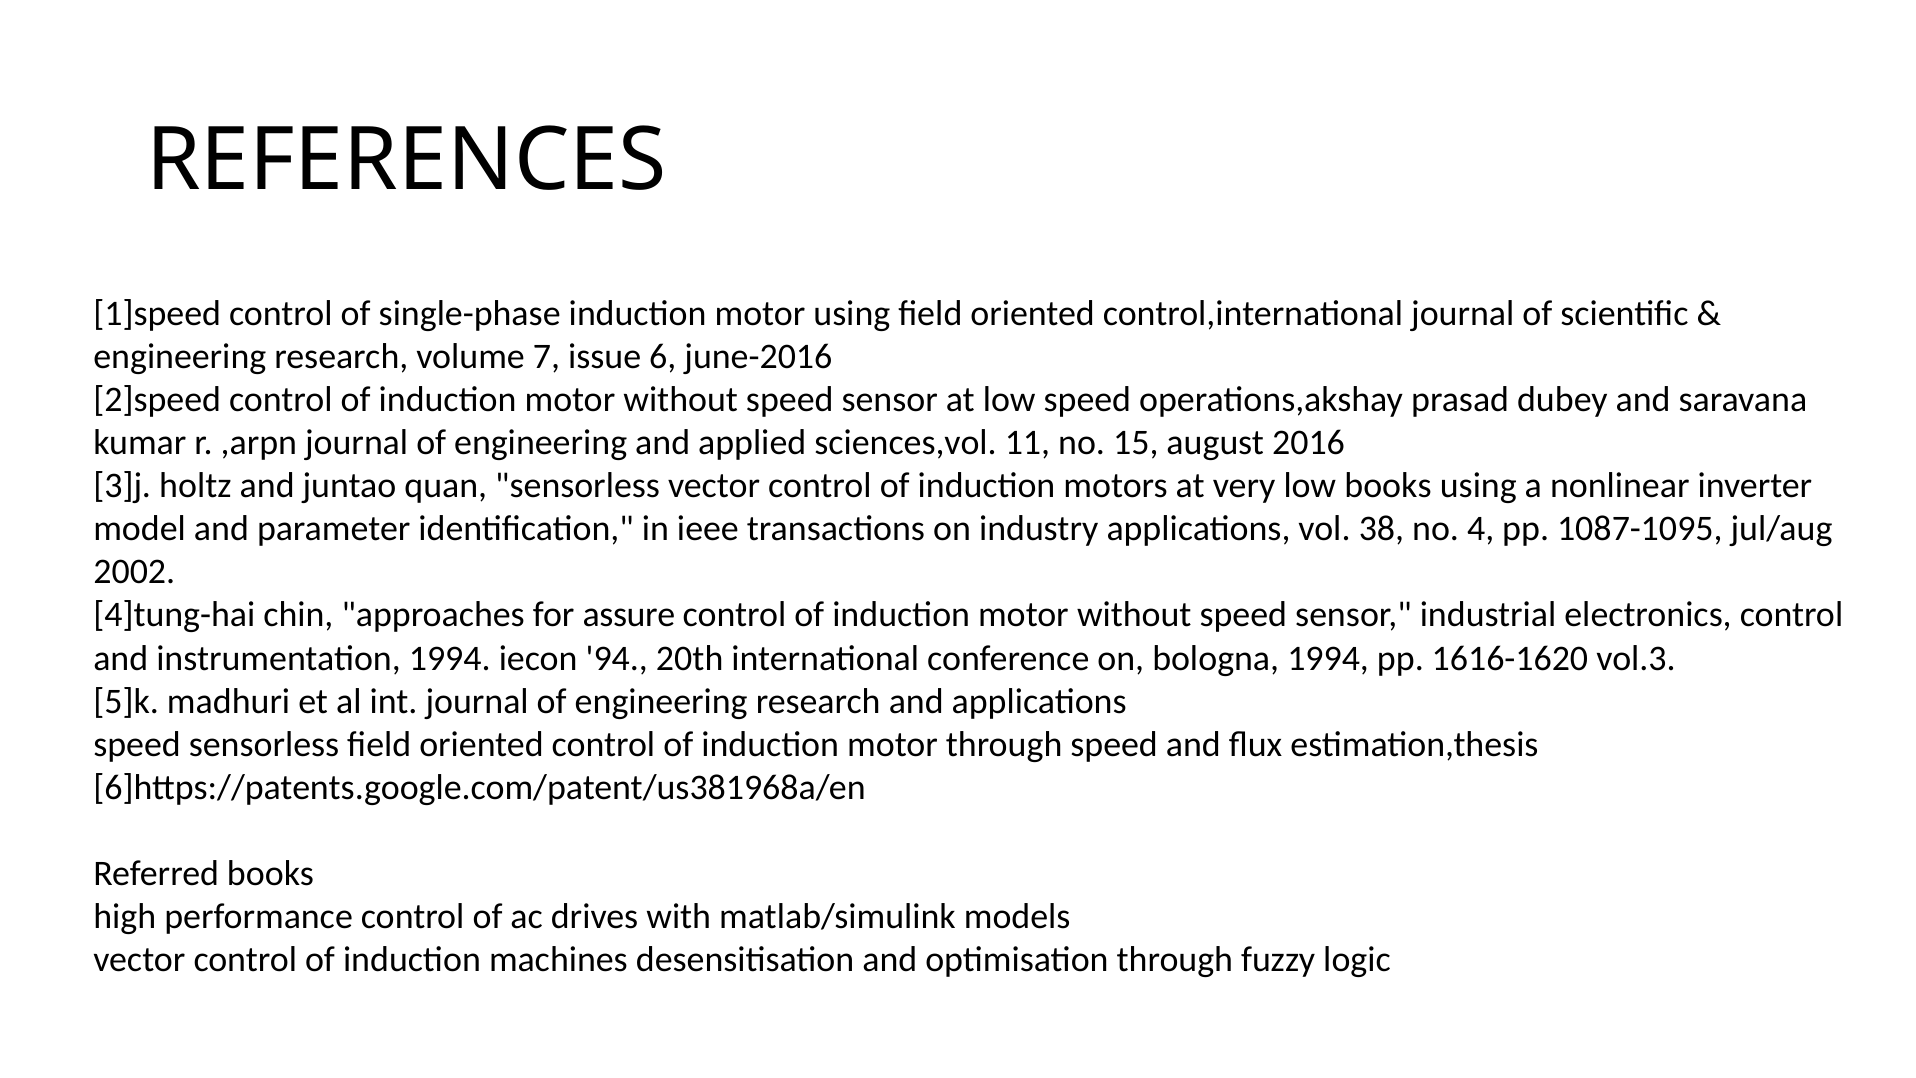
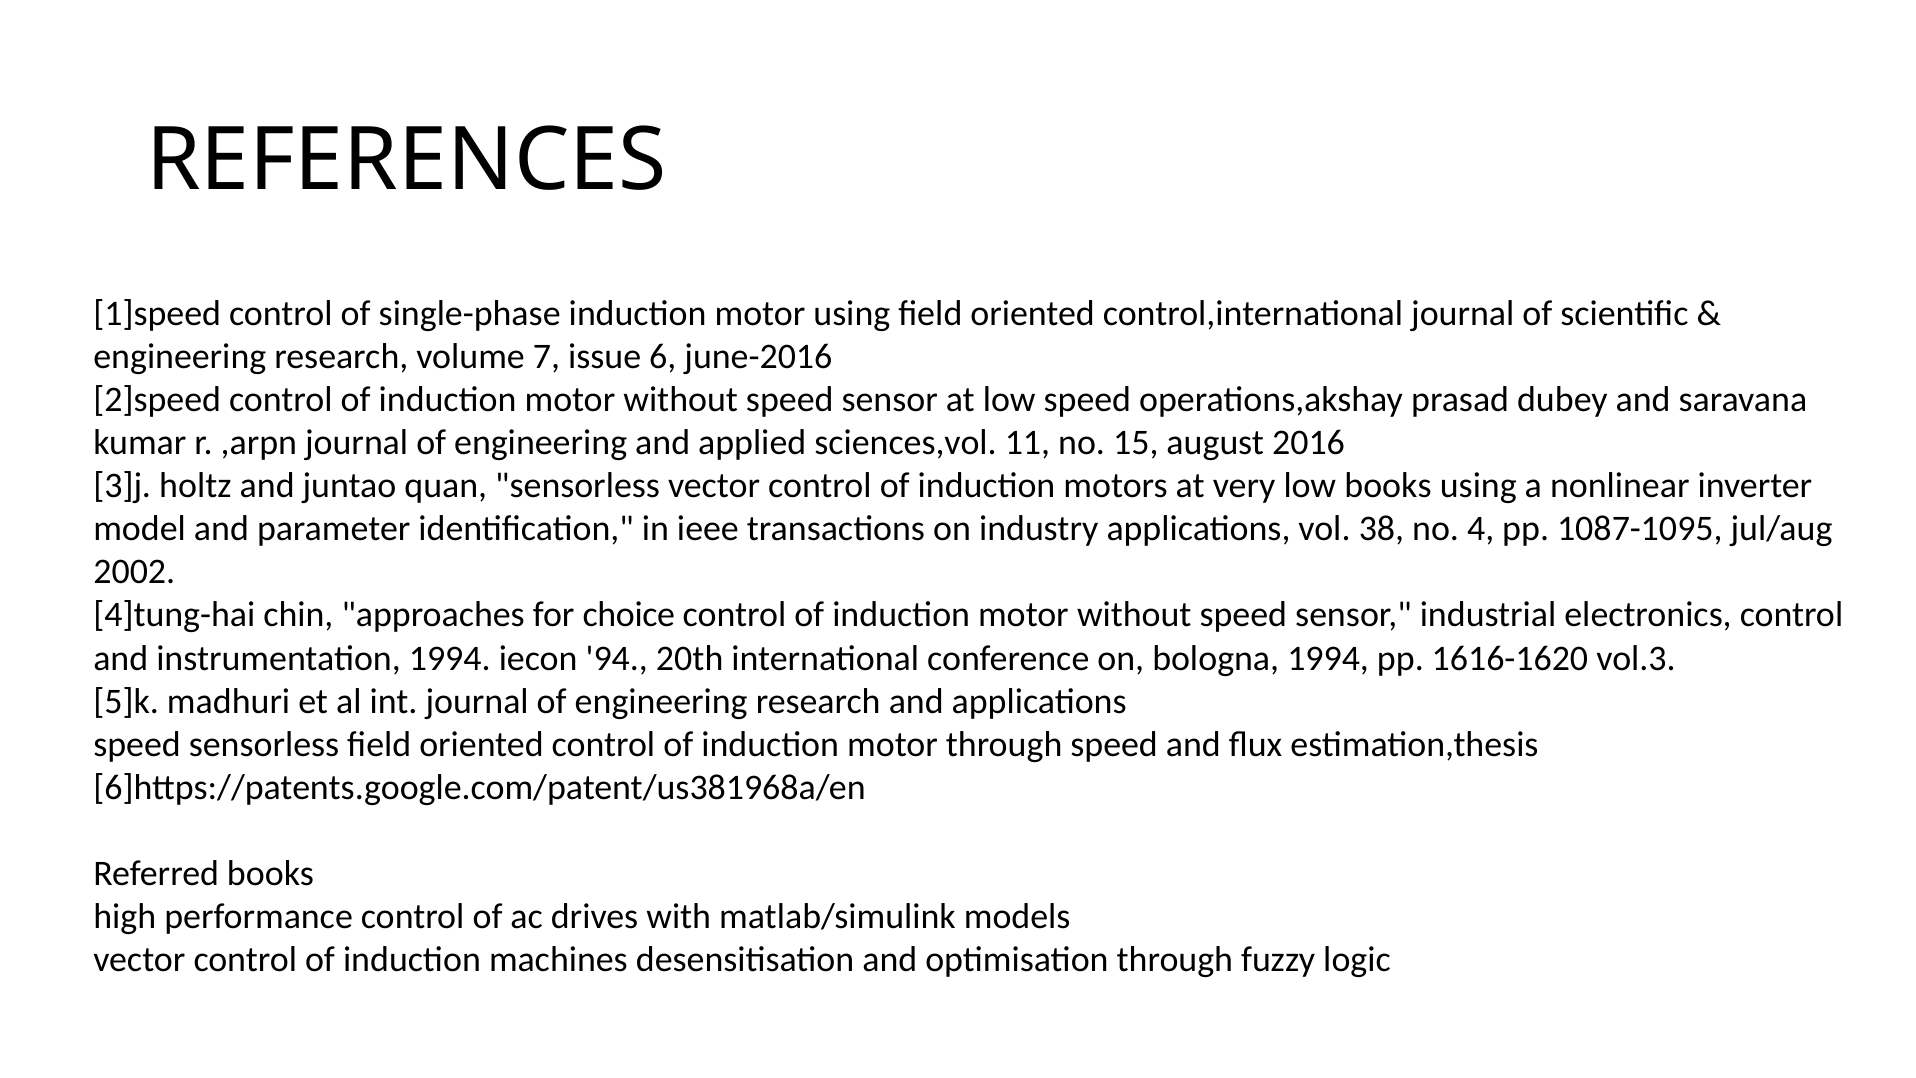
assure: assure -> choice (629, 615)
